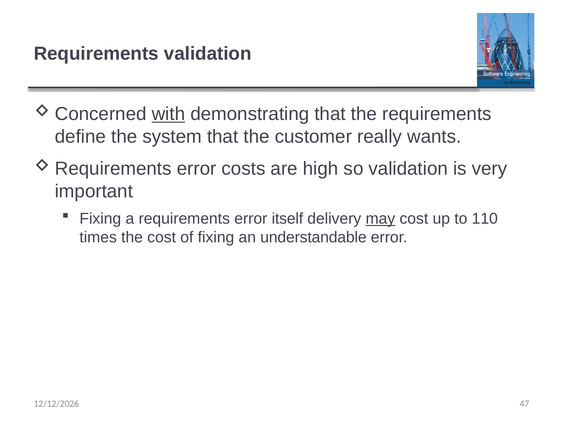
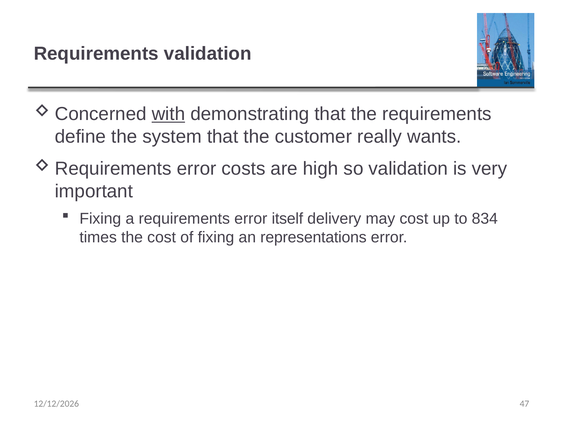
may underline: present -> none (380, 218)
110: 110 -> 834 (485, 218)
understandable: understandable -> representations (313, 237)
